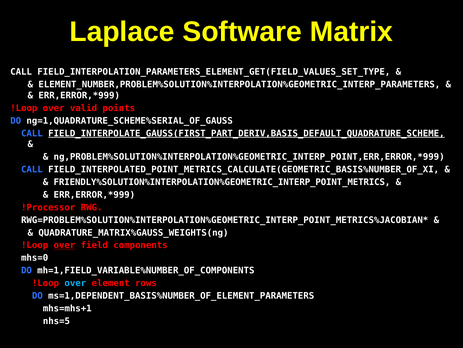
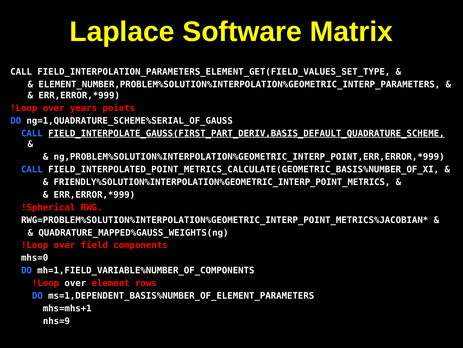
valid: valid -> years (84, 108)
!Processor: !Processor -> !Spherical (48, 207)
QUADRATURE_MATRIX%GAUSS_WEIGHTS(ng: QUADRATURE_MATRIX%GAUSS_WEIGHTS(ng -> QUADRATURE_MAPPED%GAUSS_WEIGHTS(ng (133, 232)
over underline: present -> none (64, 245)
over colour: light blue -> white (75, 283)
nhs=5: nhs=5 -> nhs=9 (56, 320)
